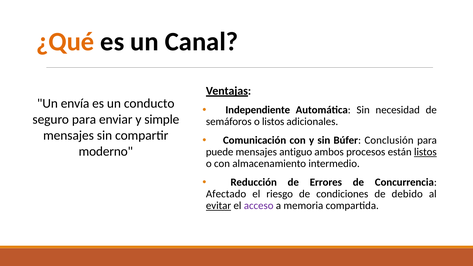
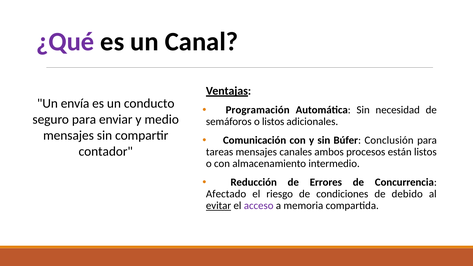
¿Qué colour: orange -> purple (65, 42)
Independiente: Independiente -> Programación (258, 110)
simple: simple -> medio (162, 119)
moderno: moderno -> contador (106, 151)
puede: puede -> tareas (220, 152)
antiguo: antiguo -> canales (296, 152)
listos underline: present -> none (425, 152)
